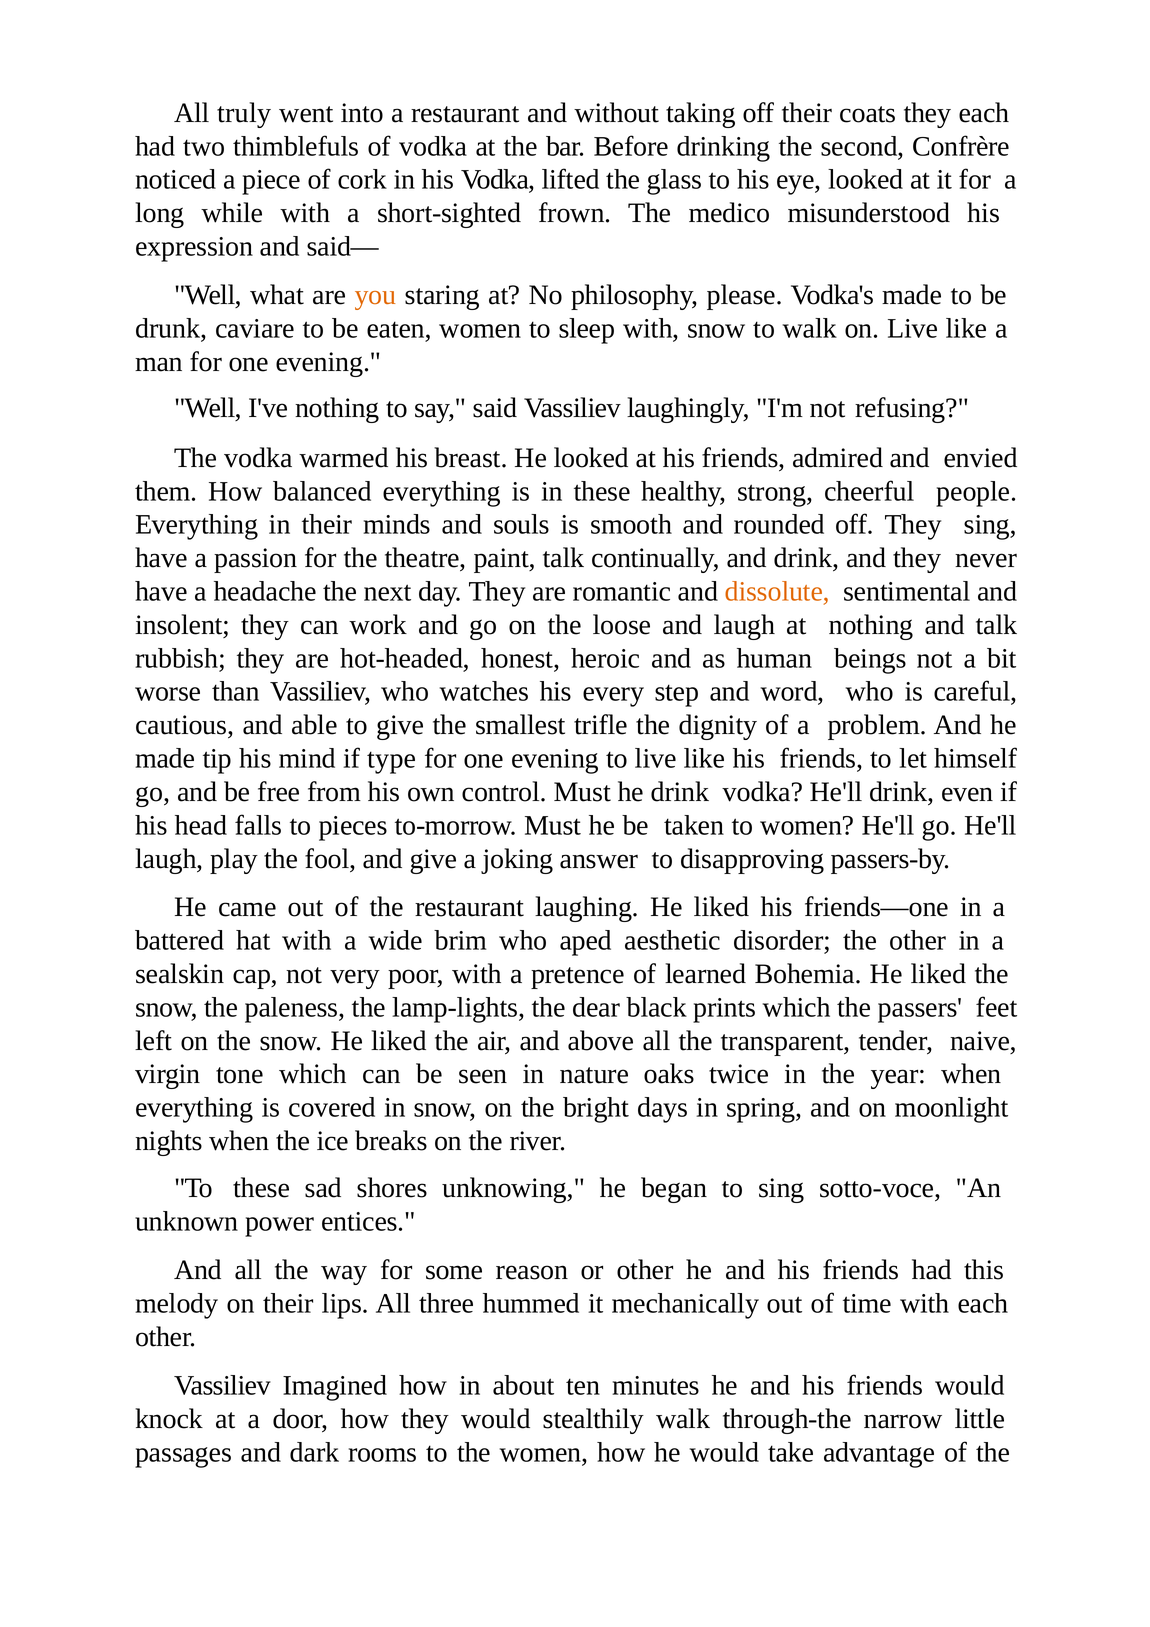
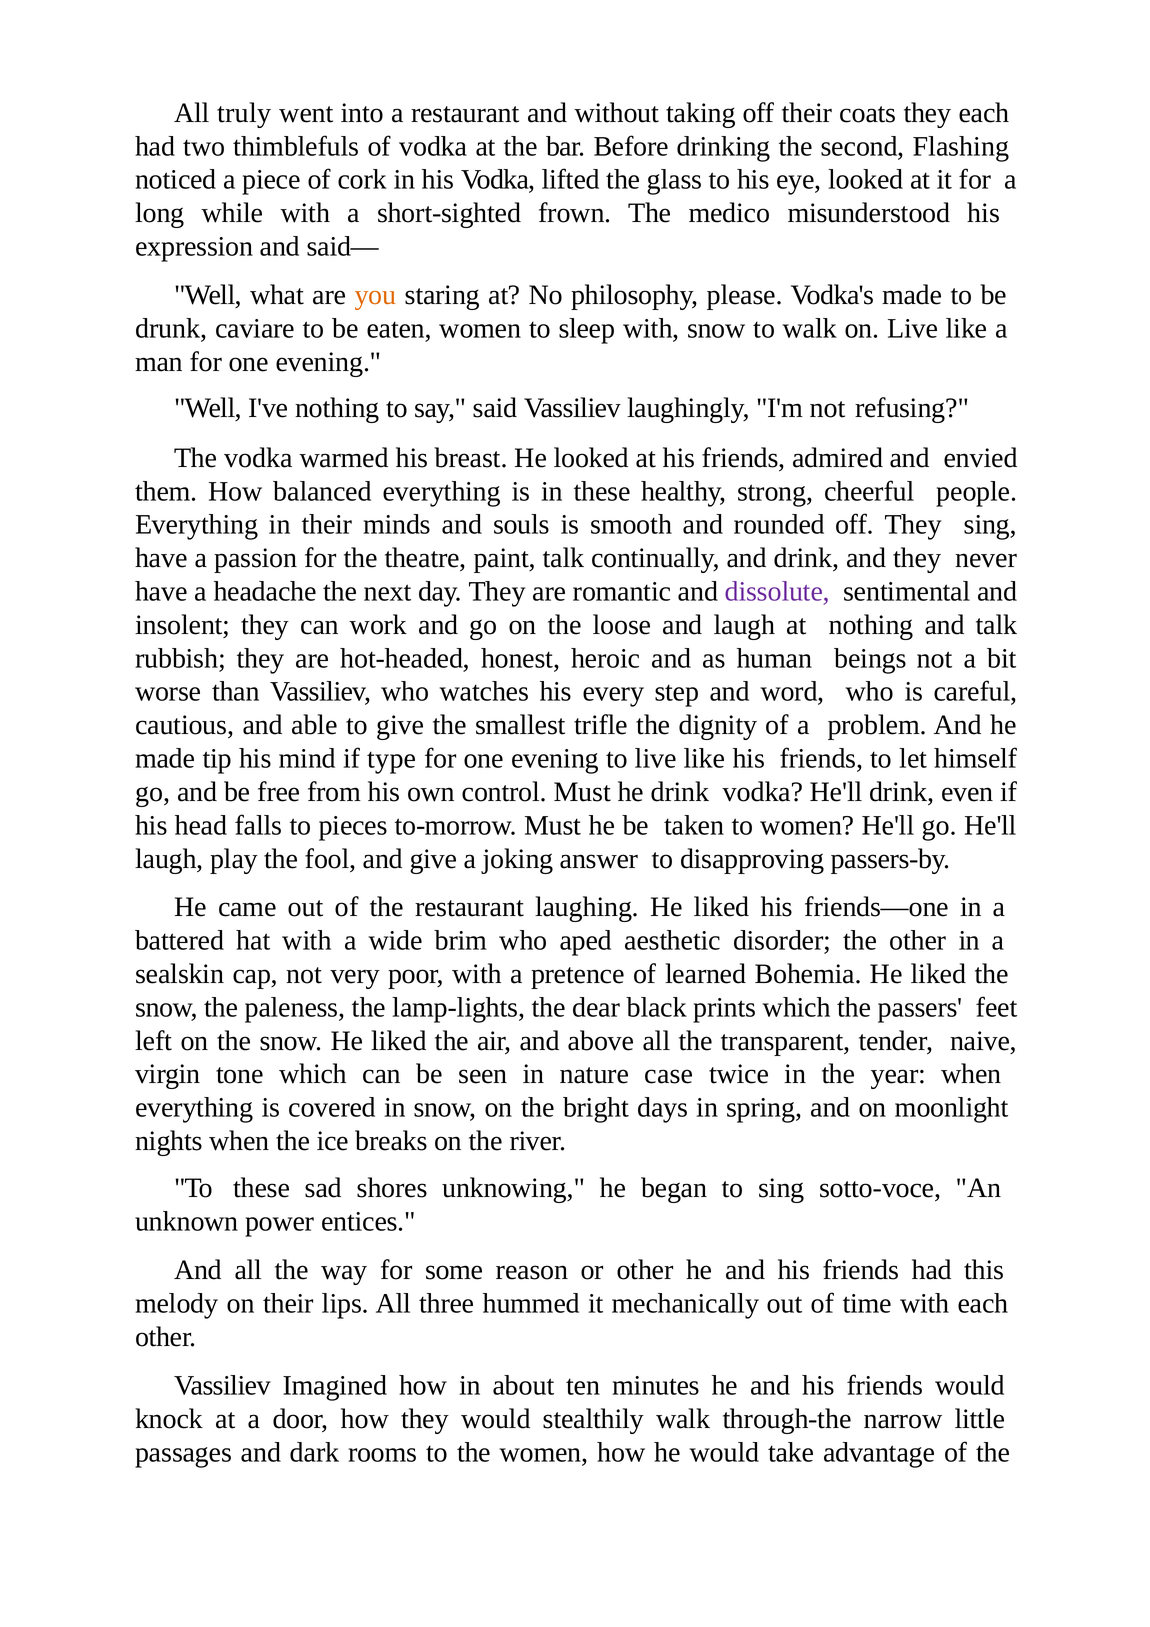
Confrère: Confrère -> Flashing (961, 146)
dissolute colour: orange -> purple (777, 592)
oaks: oaks -> case (669, 1074)
